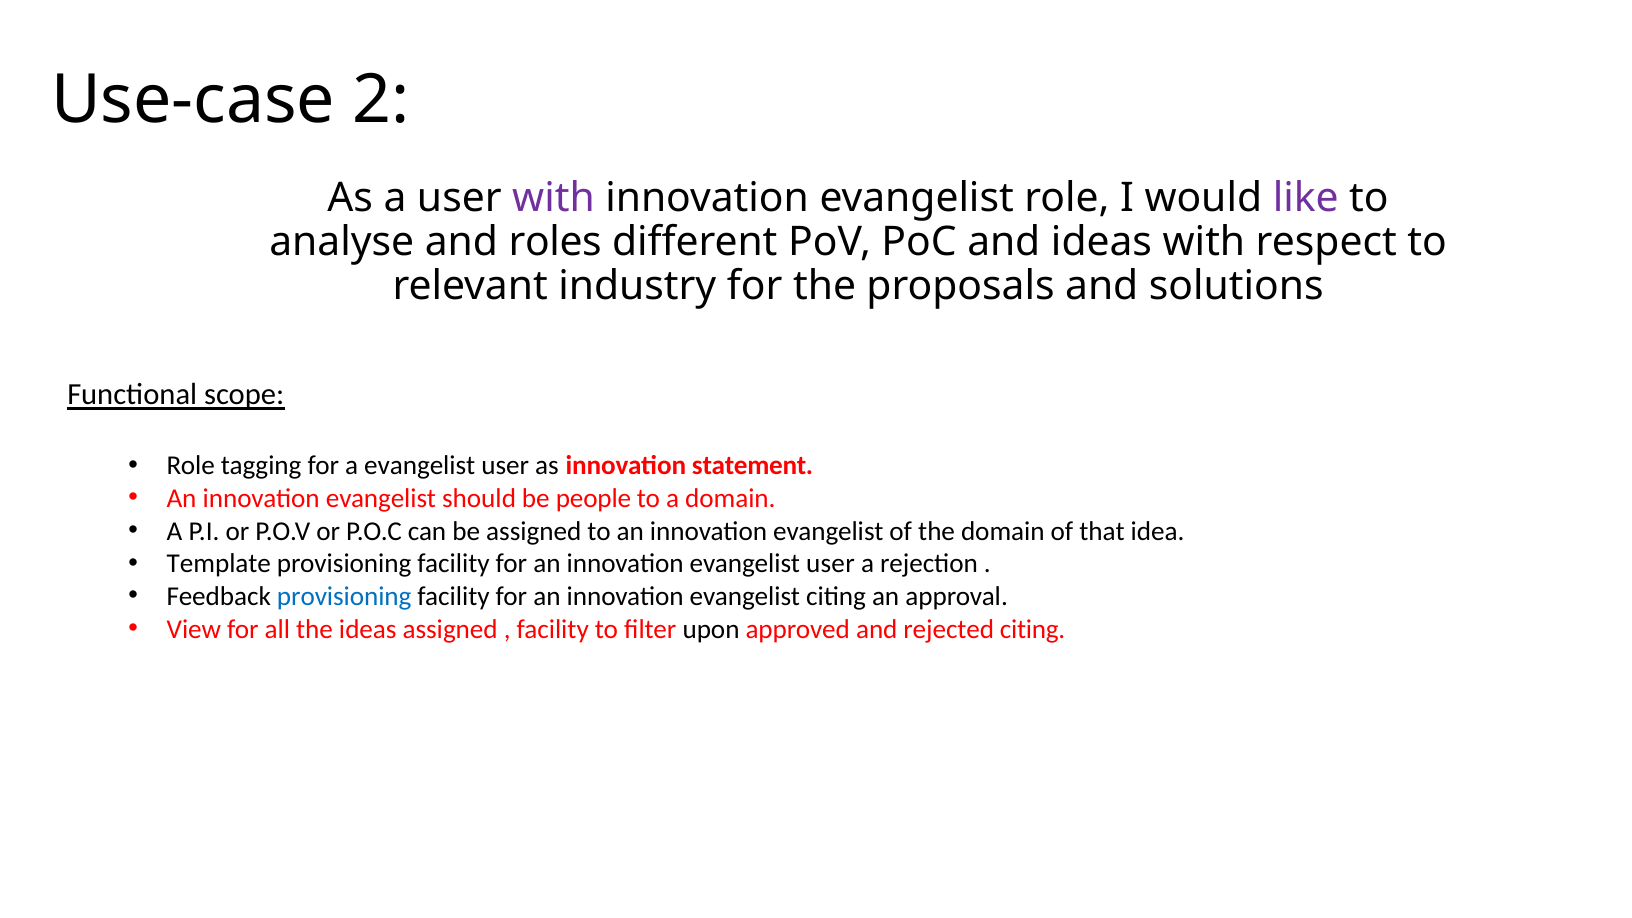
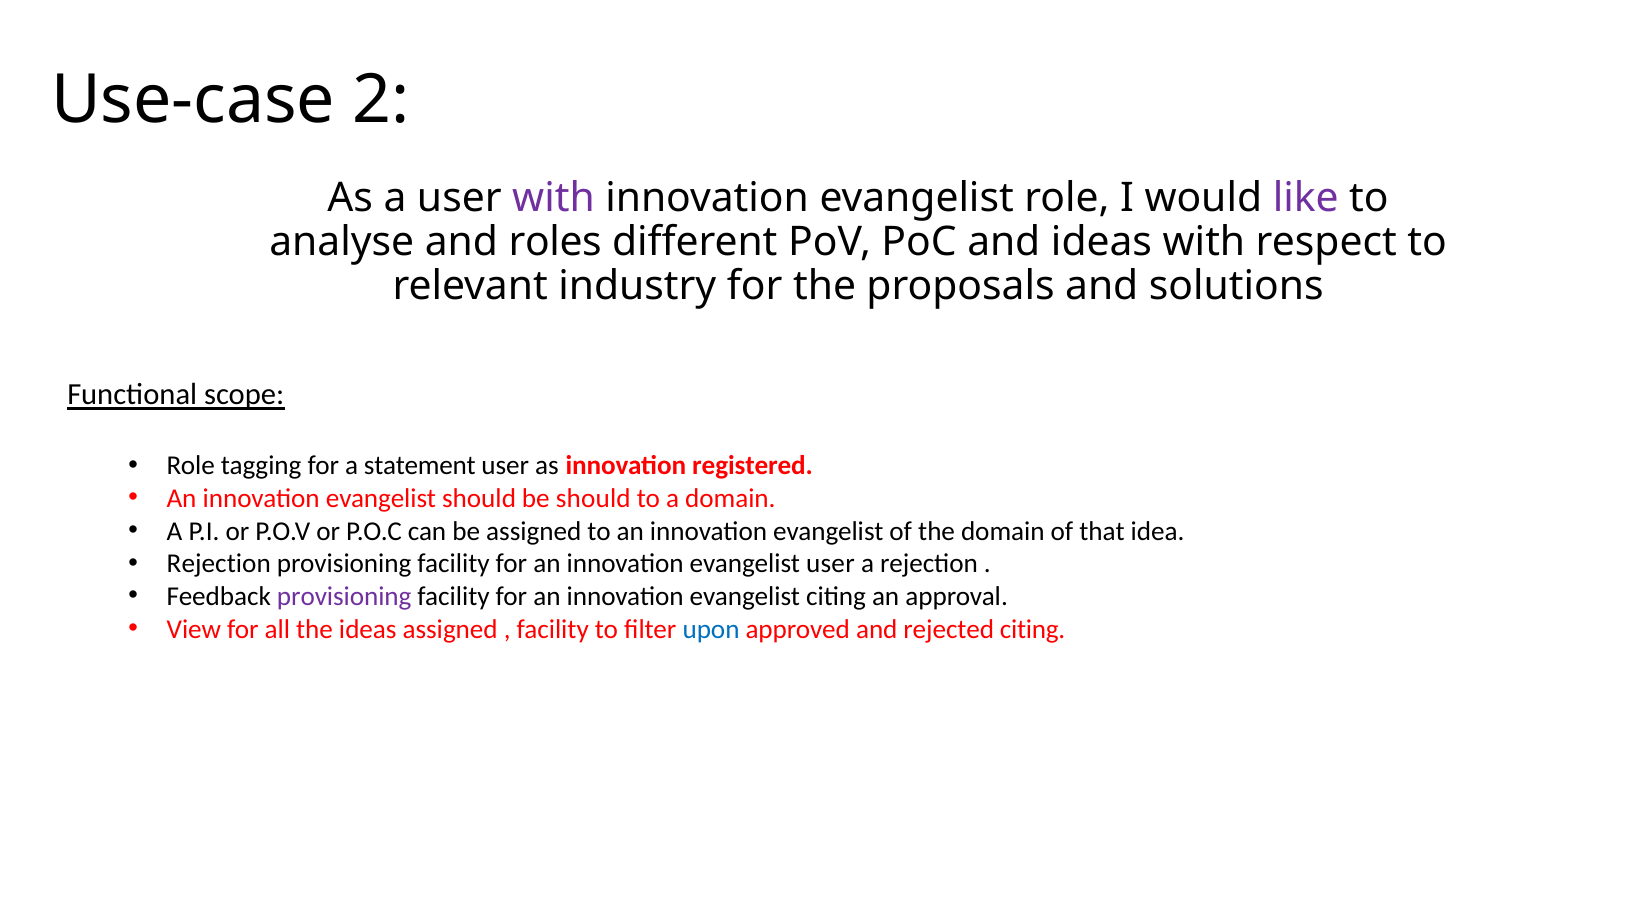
a evangelist: evangelist -> statement (420, 466)
statement: statement -> registered (753, 466)
be people: people -> should (593, 499)
Template: Template -> Rejection (219, 564)
provisioning colour: blue -> purple (344, 596)
upon colour: black -> blue (711, 629)
